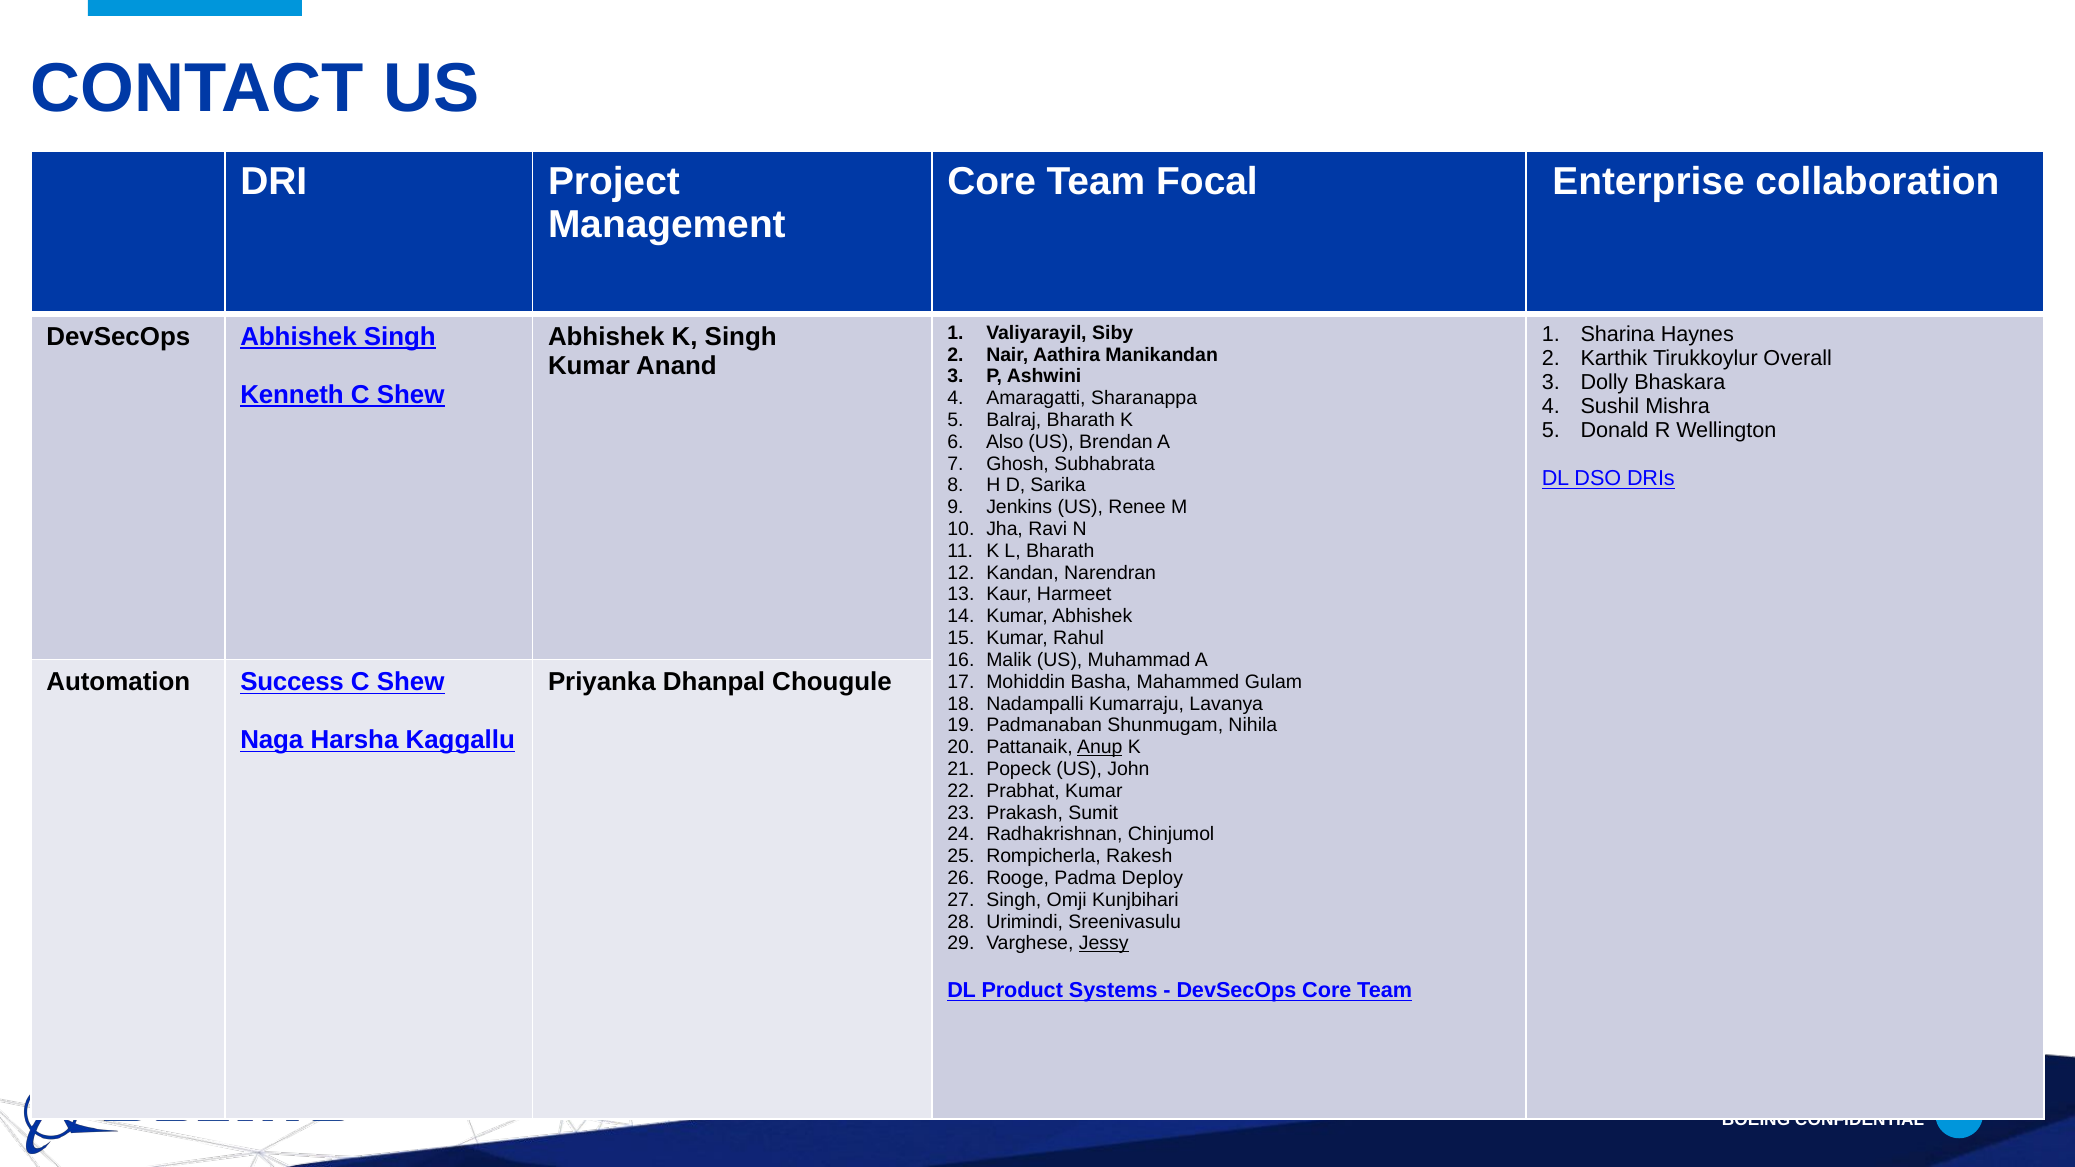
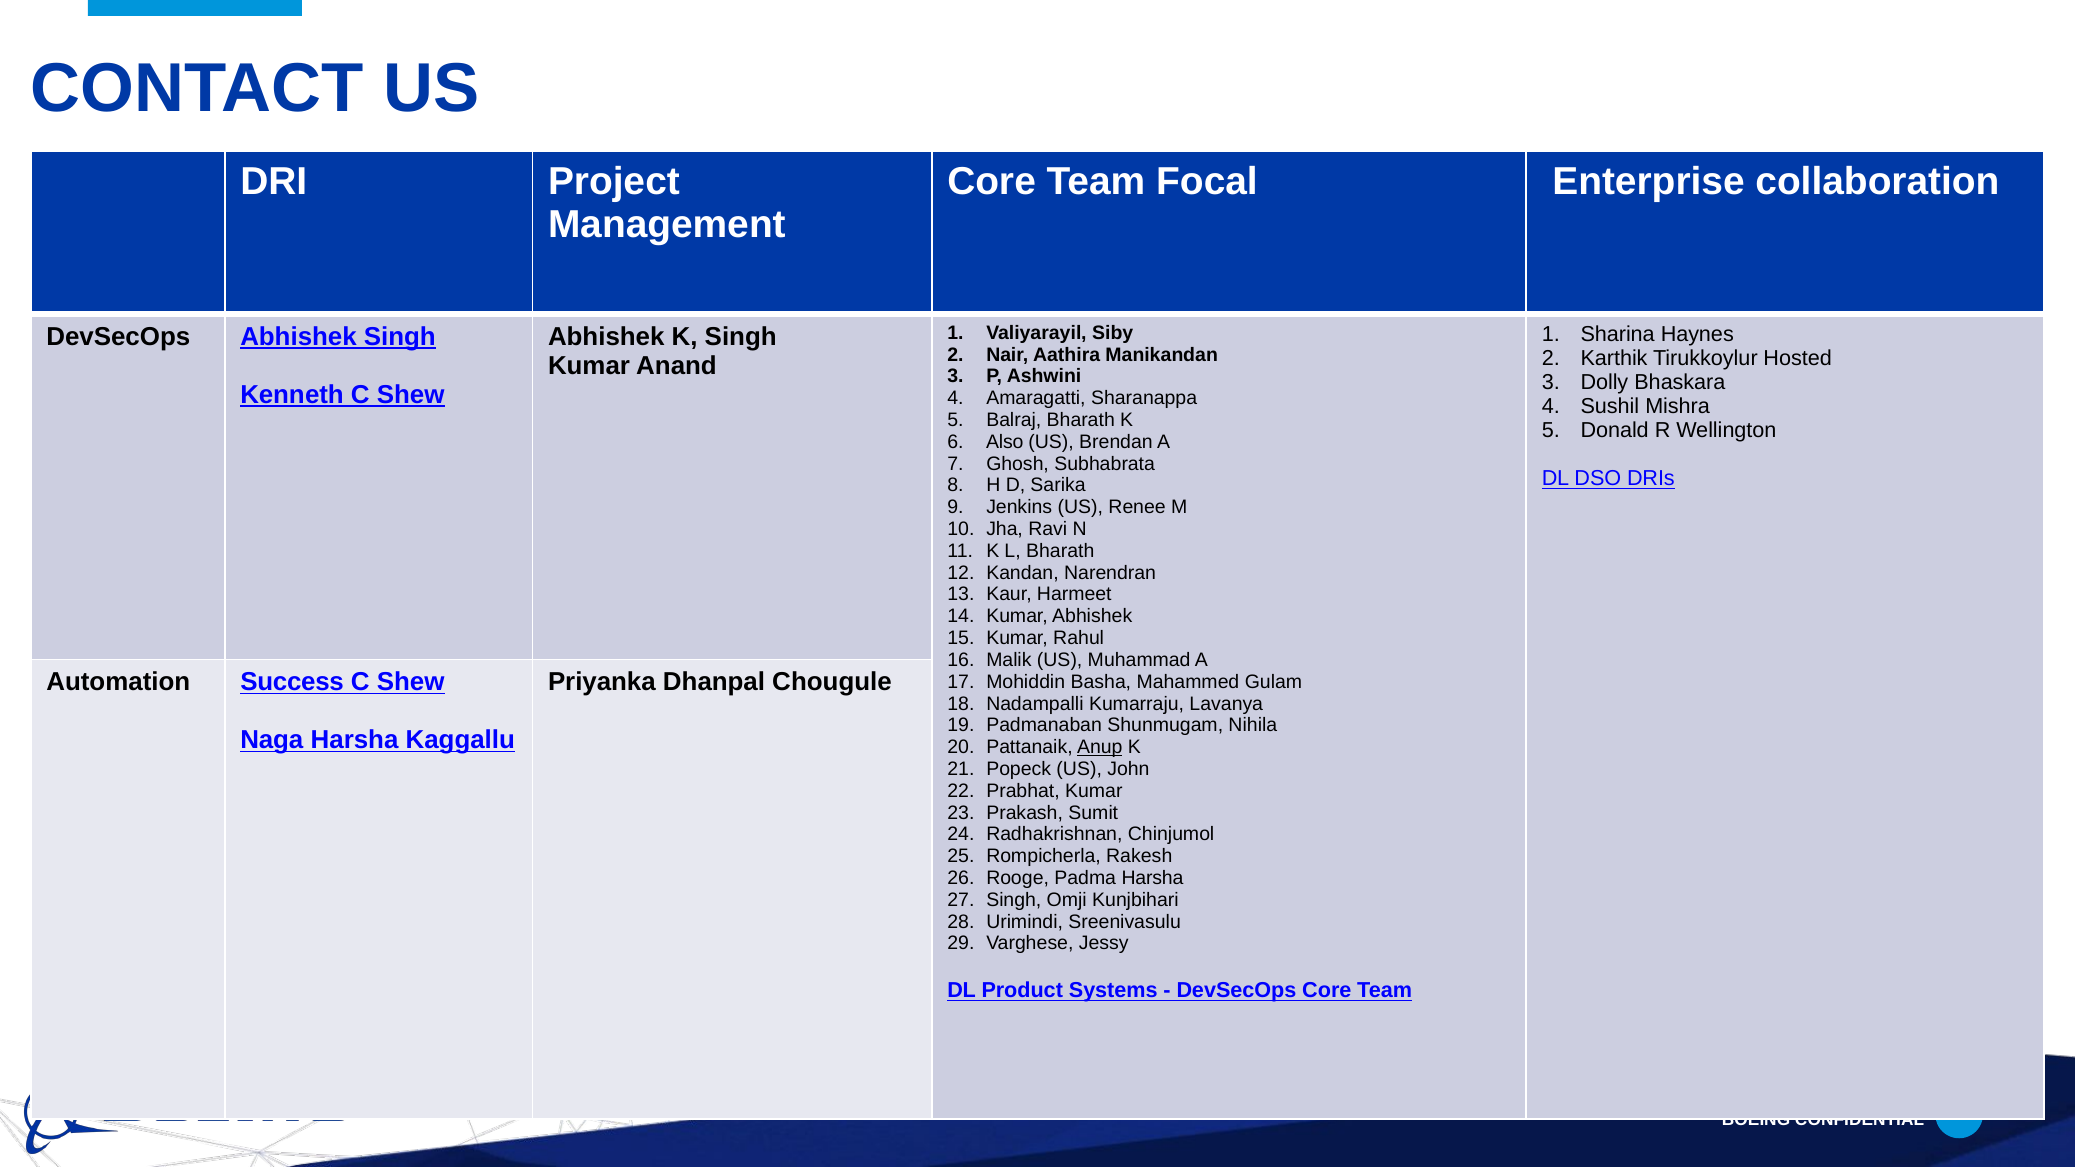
Overall: Overall -> Hosted (1798, 358)
Padma Deploy: Deploy -> Harsha (1152, 878)
Jessy underline: present -> none (1104, 944)
